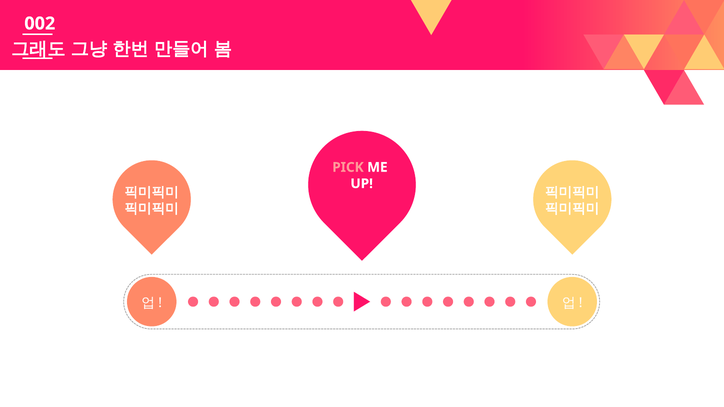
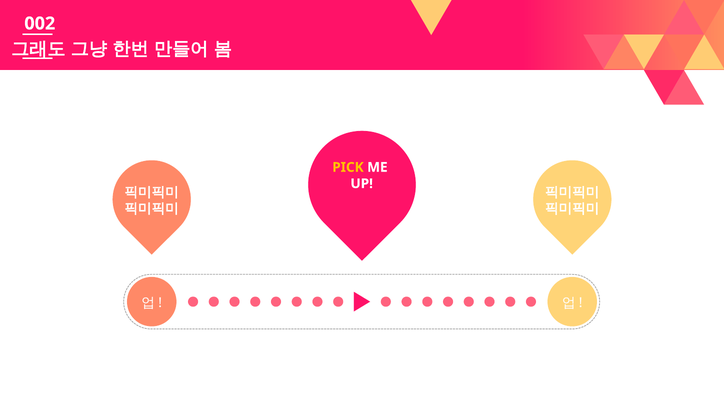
PICK colour: pink -> yellow (348, 167)
